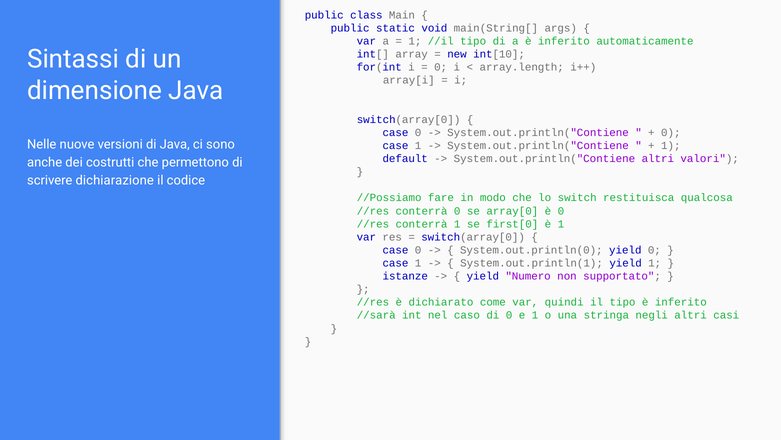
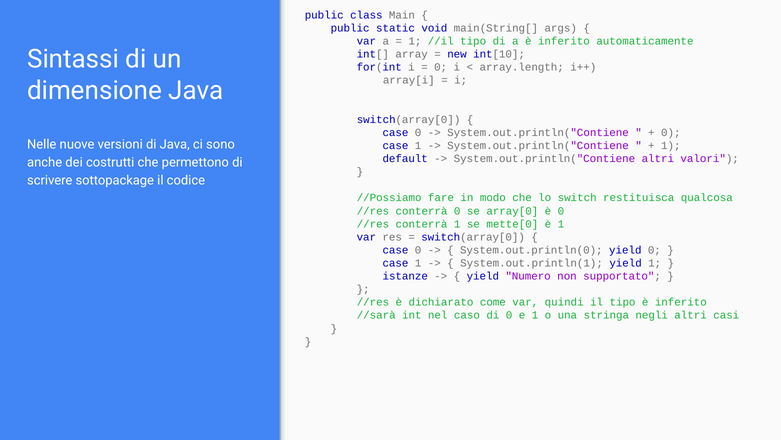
dichiarazione: dichiarazione -> sottopackage (115, 180)
first[0: first[0 -> mette[0 (512, 224)
